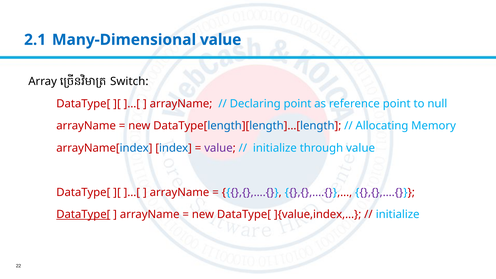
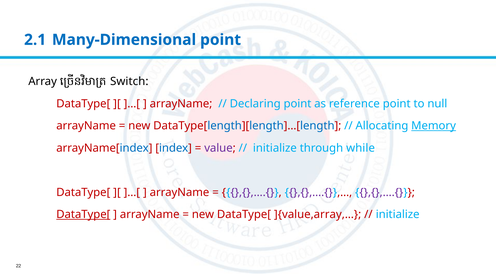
Many-Dimensional value: value -> point (221, 40)
Memory underline: none -> present (434, 126)
through value: value -> while (361, 148)
]{value,index,…: ]{value,index,… -> ]{value,array,… (318, 214)
